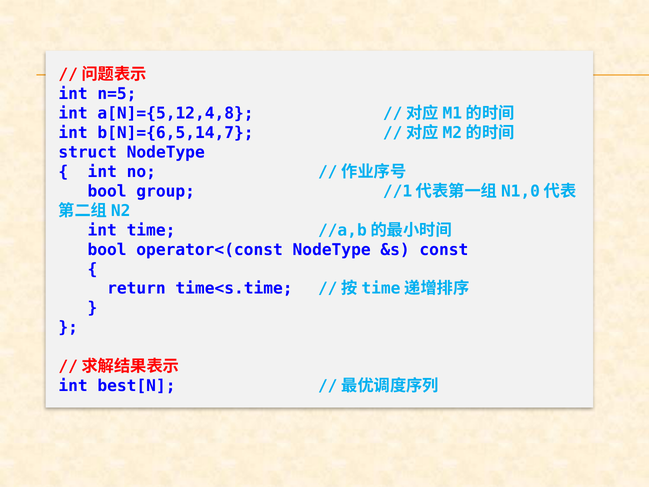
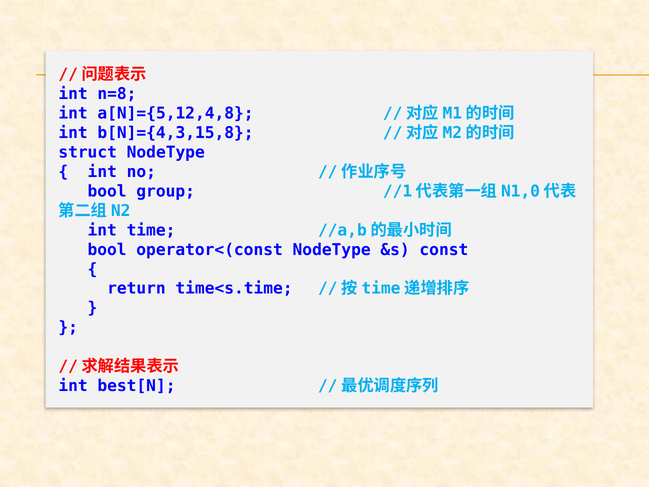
n=5: n=5 -> n=8 (117, 94)
b[N]={6,5,14,7: b[N]={6,5,14,7 -> b[N]={4,3,15,8 (176, 133)
